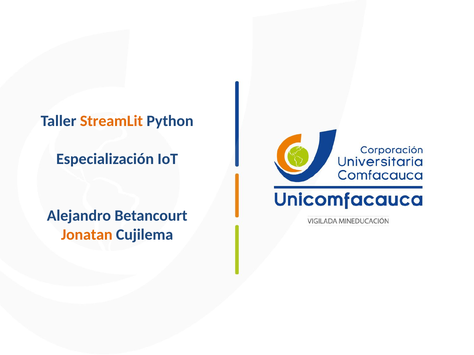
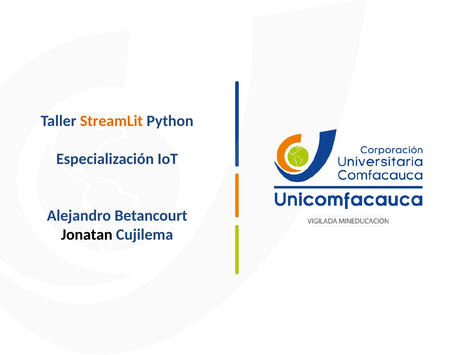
Jonatan colour: orange -> black (87, 235)
